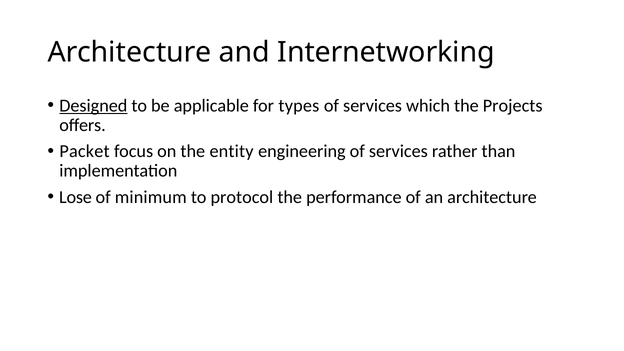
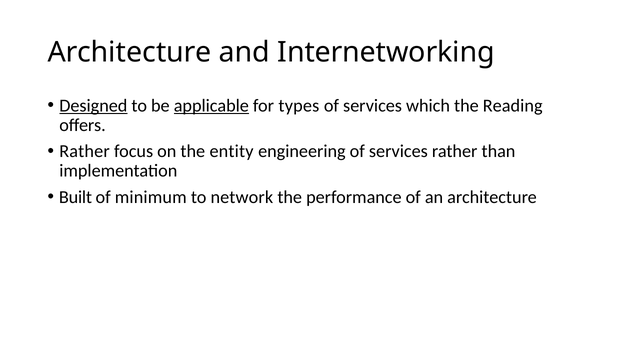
applicable underline: none -> present (211, 106)
Projects: Projects -> Reading (513, 106)
Packet: Packet -> Rather (85, 151)
Lose: Lose -> Built (75, 197)
protocol: protocol -> network (242, 197)
